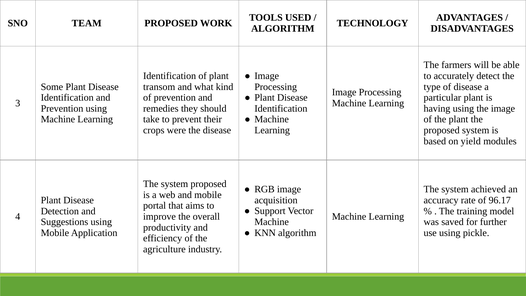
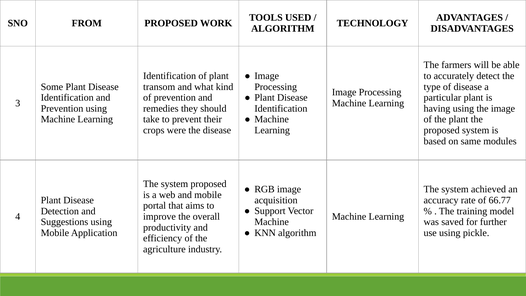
TEAM: TEAM -> FROM (87, 23)
yield: yield -> same (471, 141)
96.17: 96.17 -> 66.77 (500, 200)
